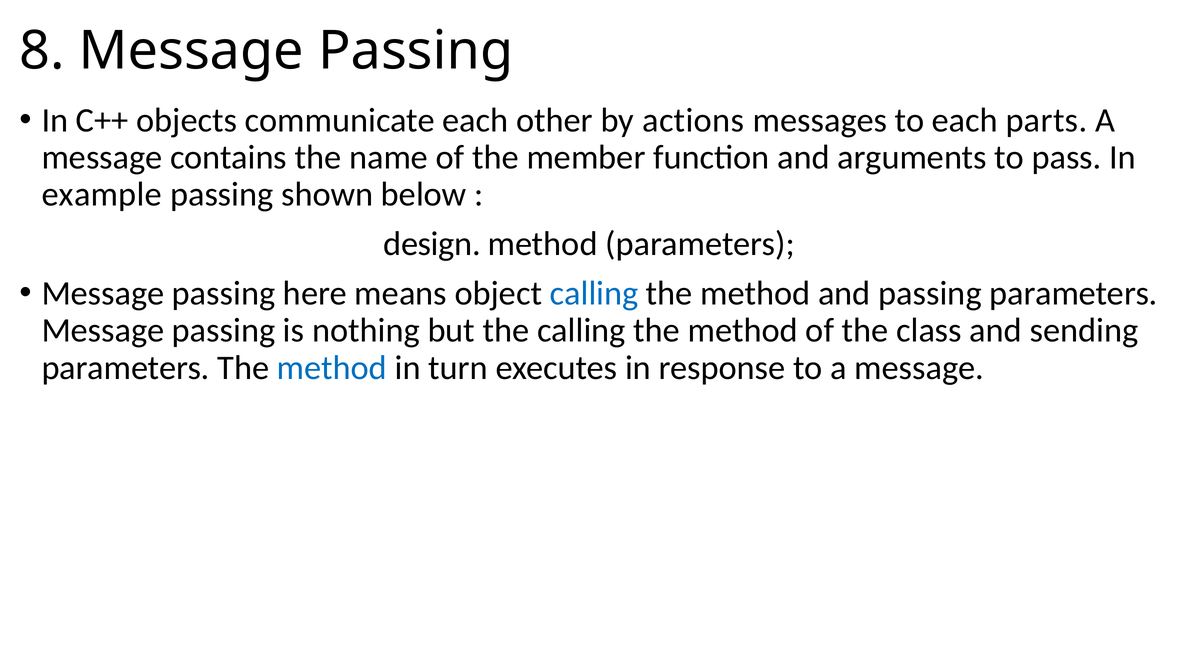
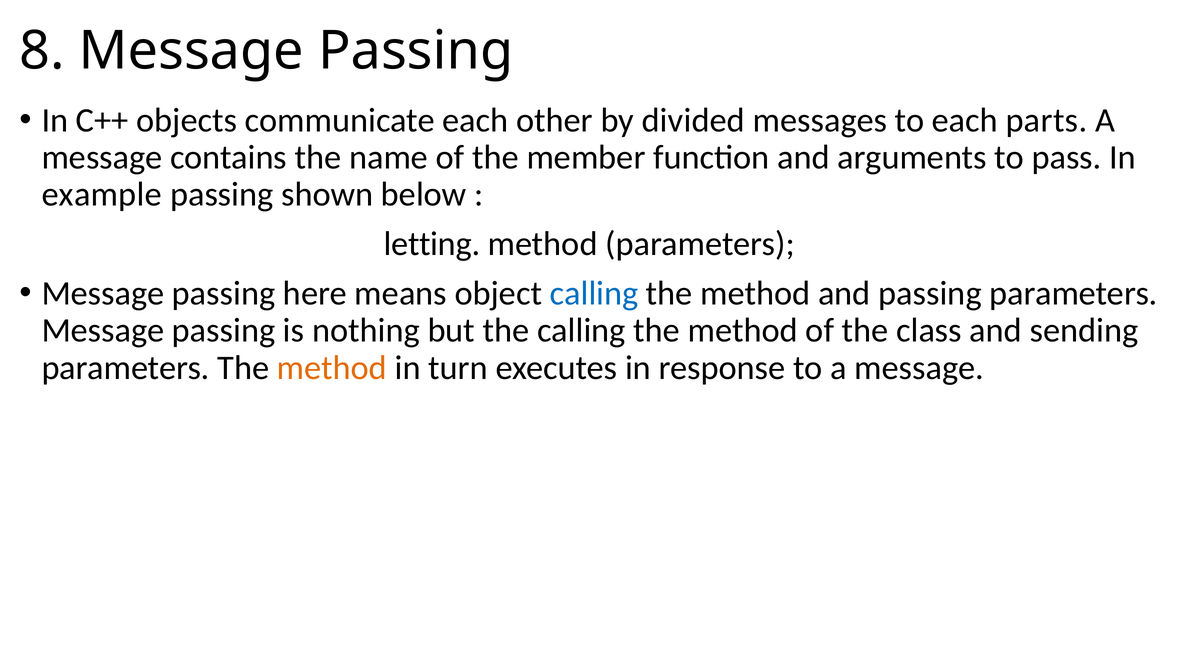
actions: actions -> divided (693, 120)
design: design -> letting (432, 244)
method colour: blue -> orange (332, 368)
